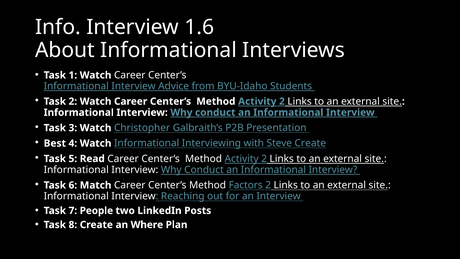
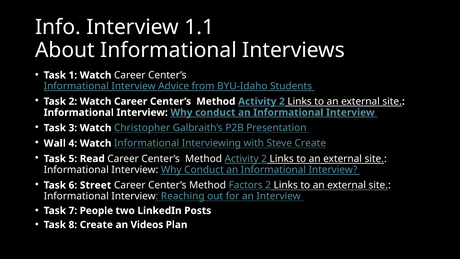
1.6: 1.6 -> 1.1 (199, 27)
Best: Best -> Wall (55, 143)
Match: Match -> Street (96, 185)
Where: Where -> Videos (147, 225)
